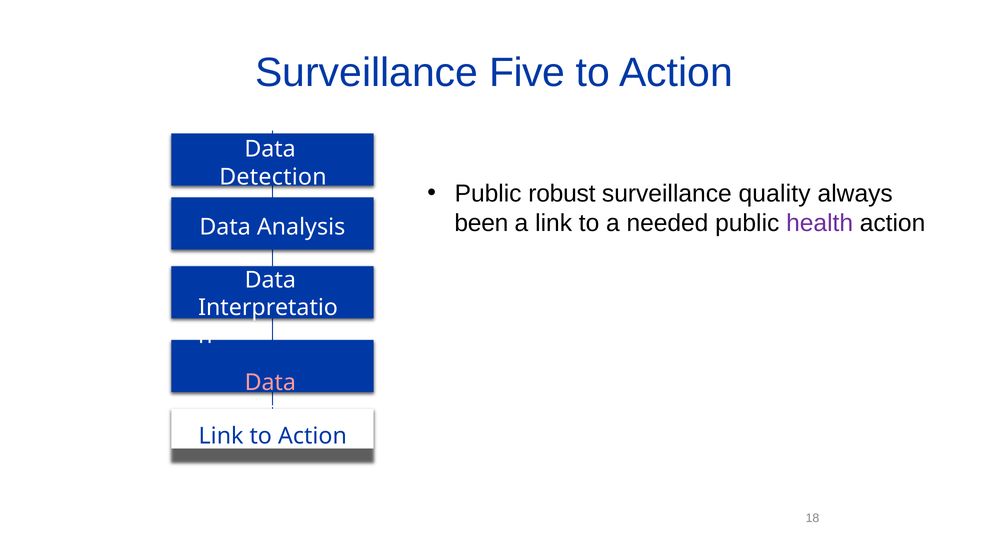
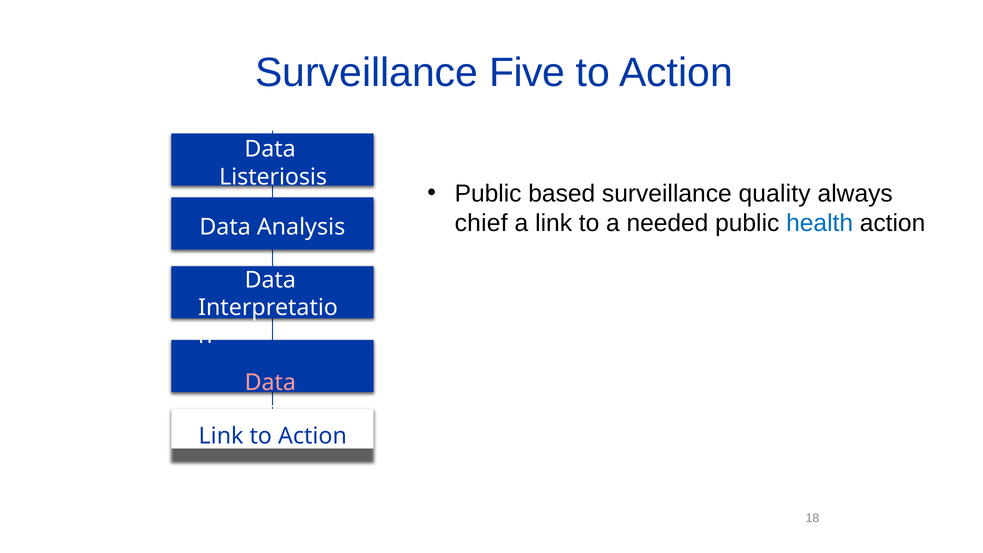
Detection: Detection -> Listeriosis (273, 177)
robust: robust -> based (562, 194)
been: been -> chief (481, 223)
health colour: purple -> blue (820, 223)
